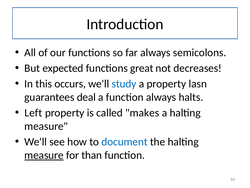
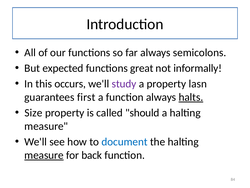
decreases: decreases -> informally (198, 68)
study colour: blue -> purple (124, 84)
deal: deal -> first (86, 97)
halts underline: none -> present (191, 97)
Left: Left -> Size (33, 113)
makes: makes -> should (142, 113)
than: than -> back (92, 155)
